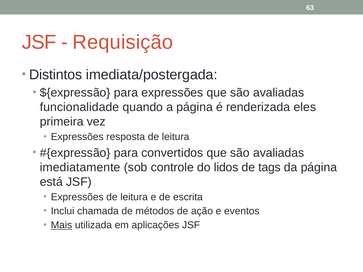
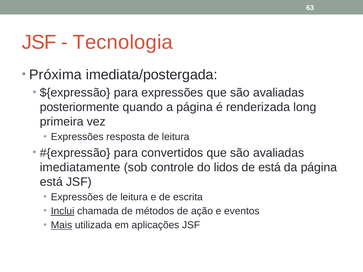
Requisição: Requisição -> Tecnologia (123, 42)
Distintos: Distintos -> Próxima (55, 75)
funcionalidade: funcionalidade -> posteriormente (80, 107)
eles: eles -> long (305, 107)
de tags: tags -> está (270, 167)
Inclui underline: none -> present (63, 211)
